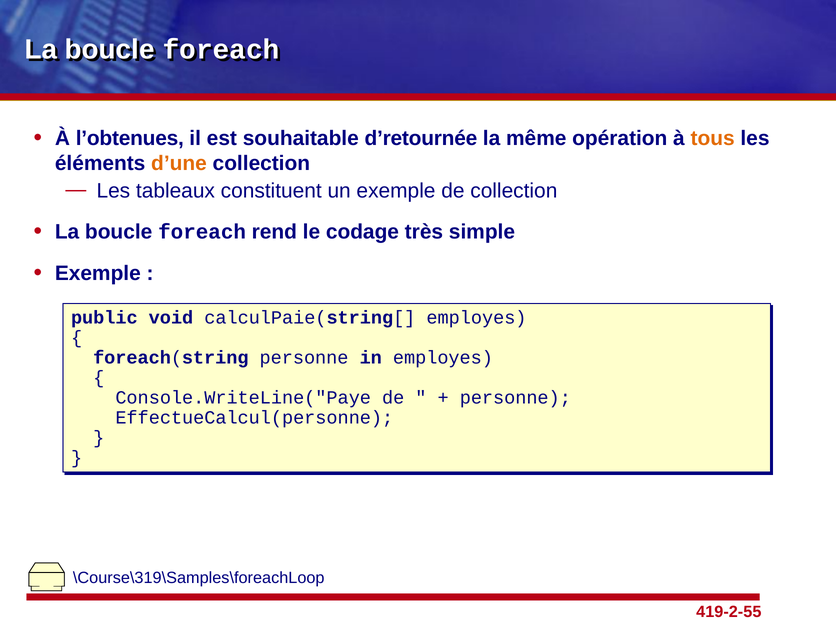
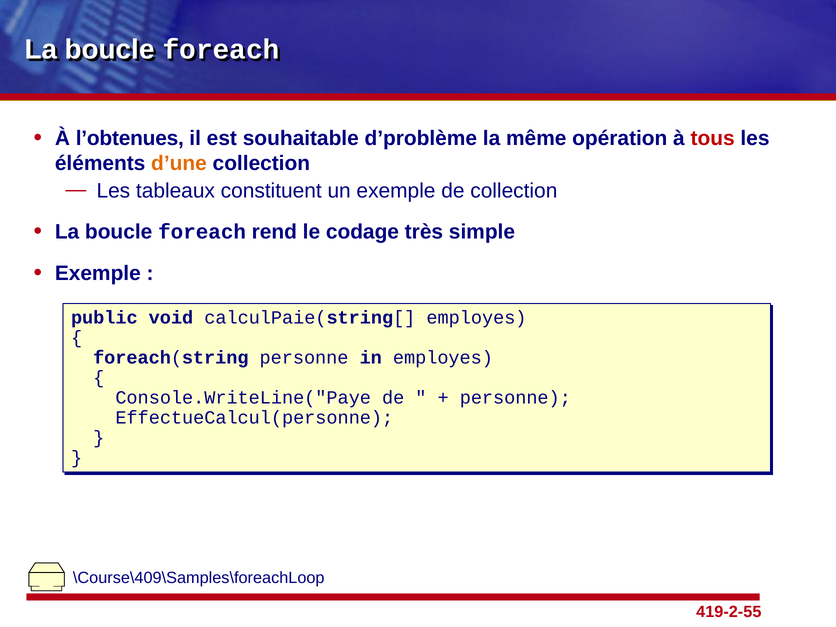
d’retournée: d’retournée -> d’problème (421, 138)
tous colour: orange -> red (713, 138)
\Course\319\Samples\foreachLoop: \Course\319\Samples\foreachLoop -> \Course\409\Samples\foreachLoop (199, 578)
